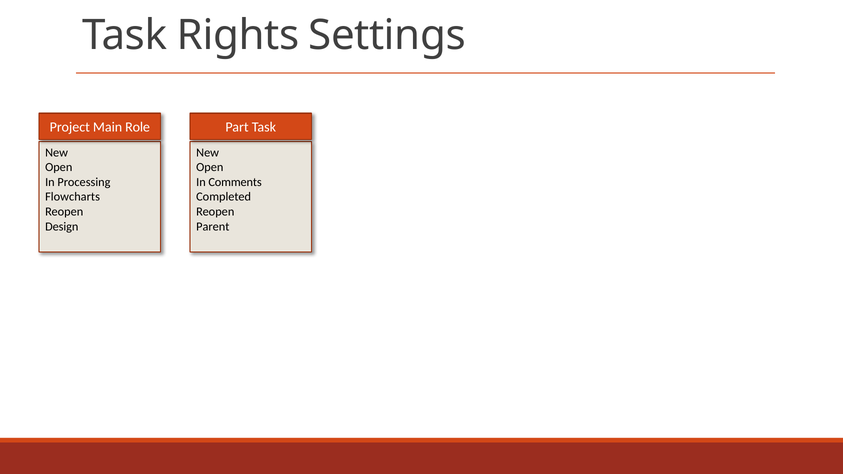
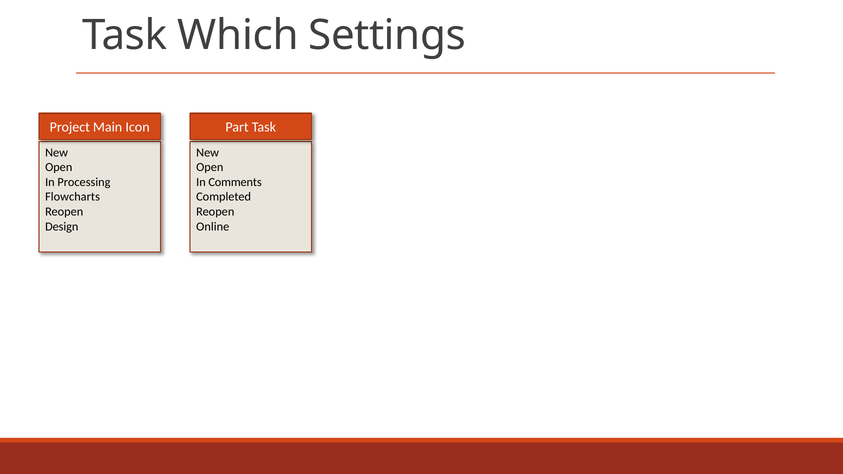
Rights: Rights -> Which (238, 36)
Role: Role -> Icon (138, 127)
Parent: Parent -> Online (213, 227)
